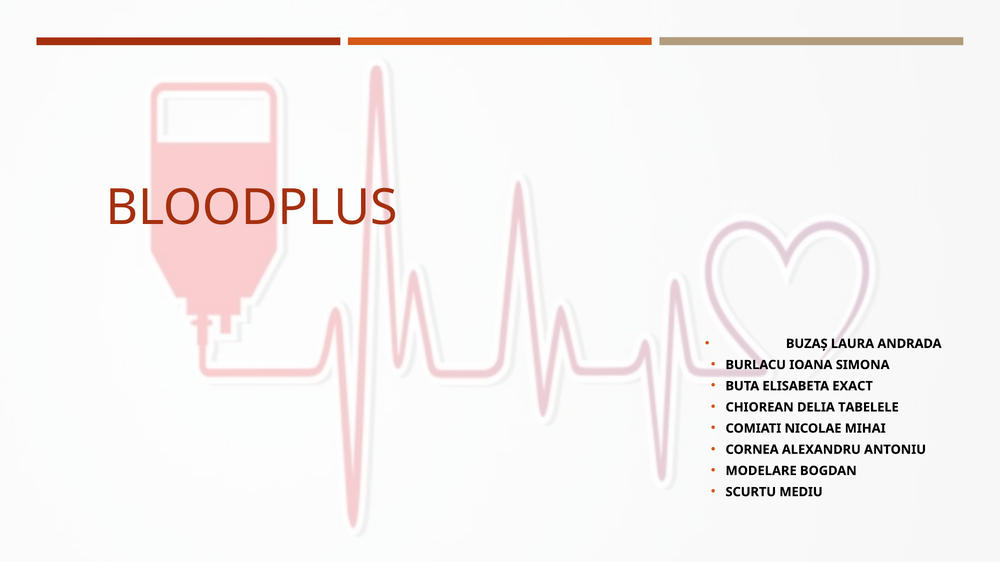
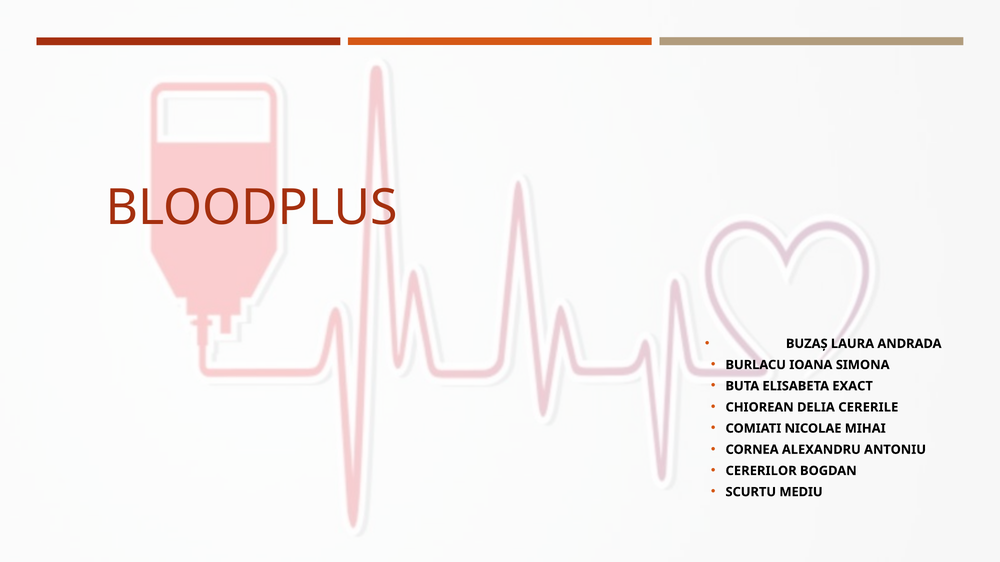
TABELELE: TABELELE -> CERERILE (868, 408)
MODELARE: MODELARE -> CERERILOR (761, 471)
